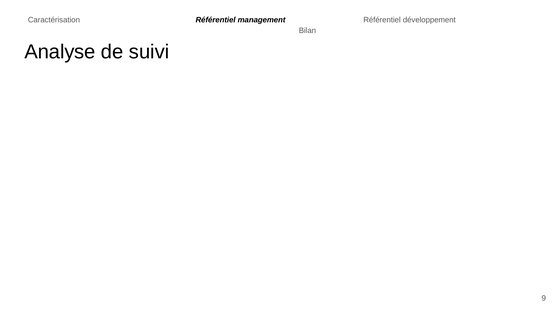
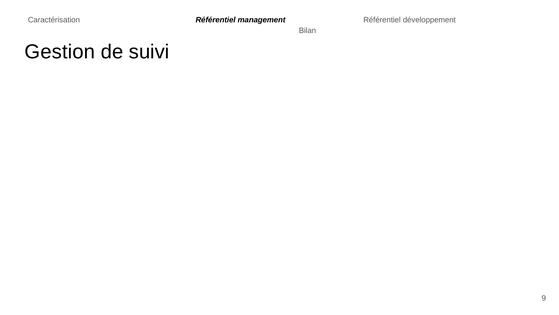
Analyse: Analyse -> Gestion (60, 52)
